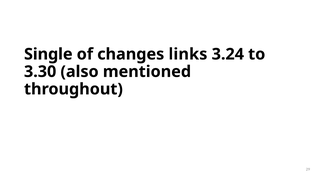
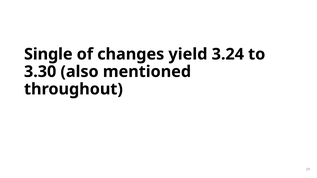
links: links -> yield (188, 54)
